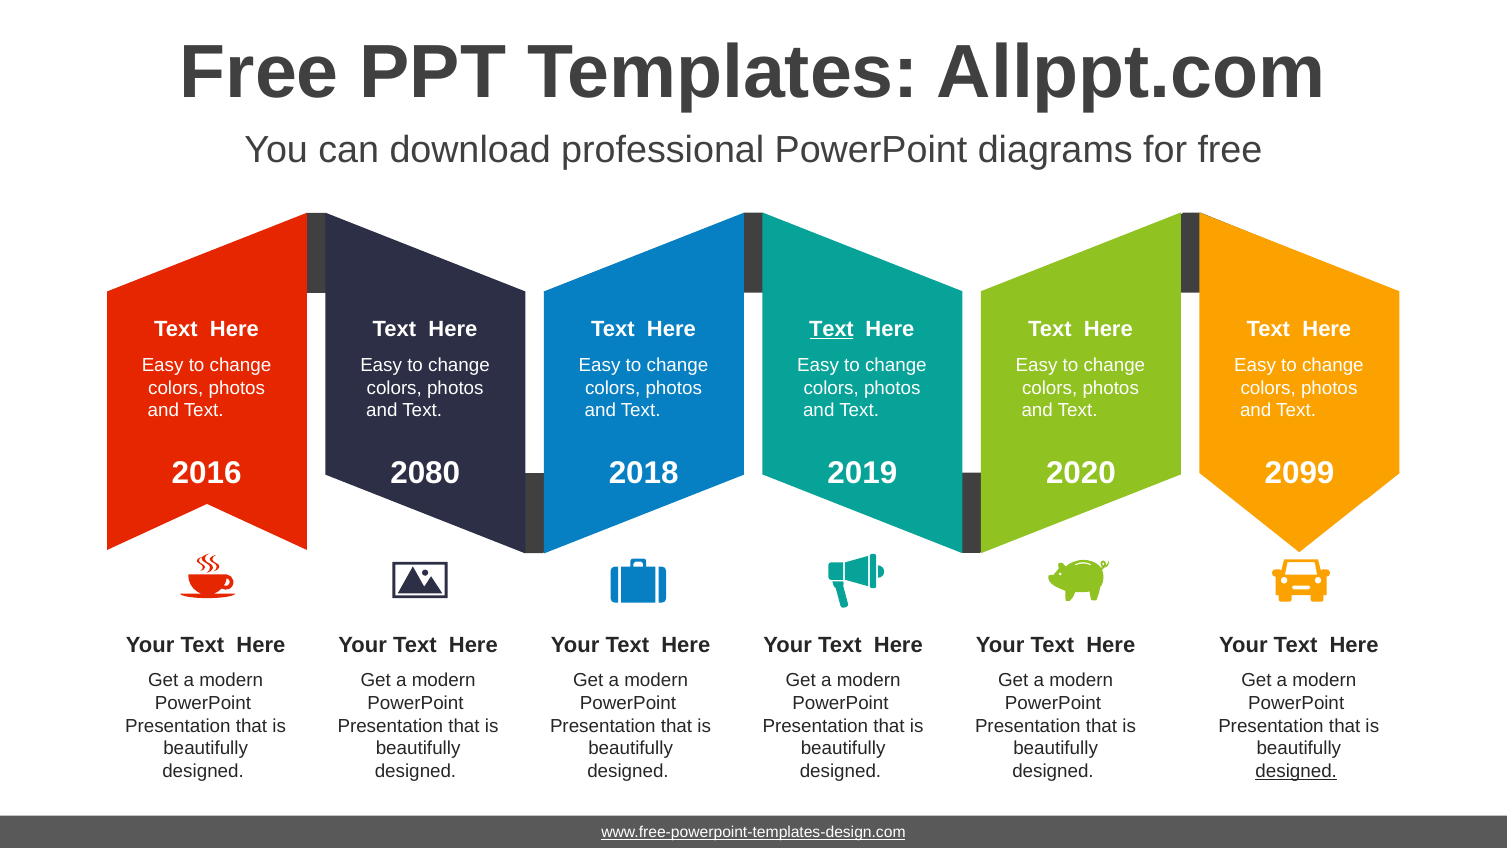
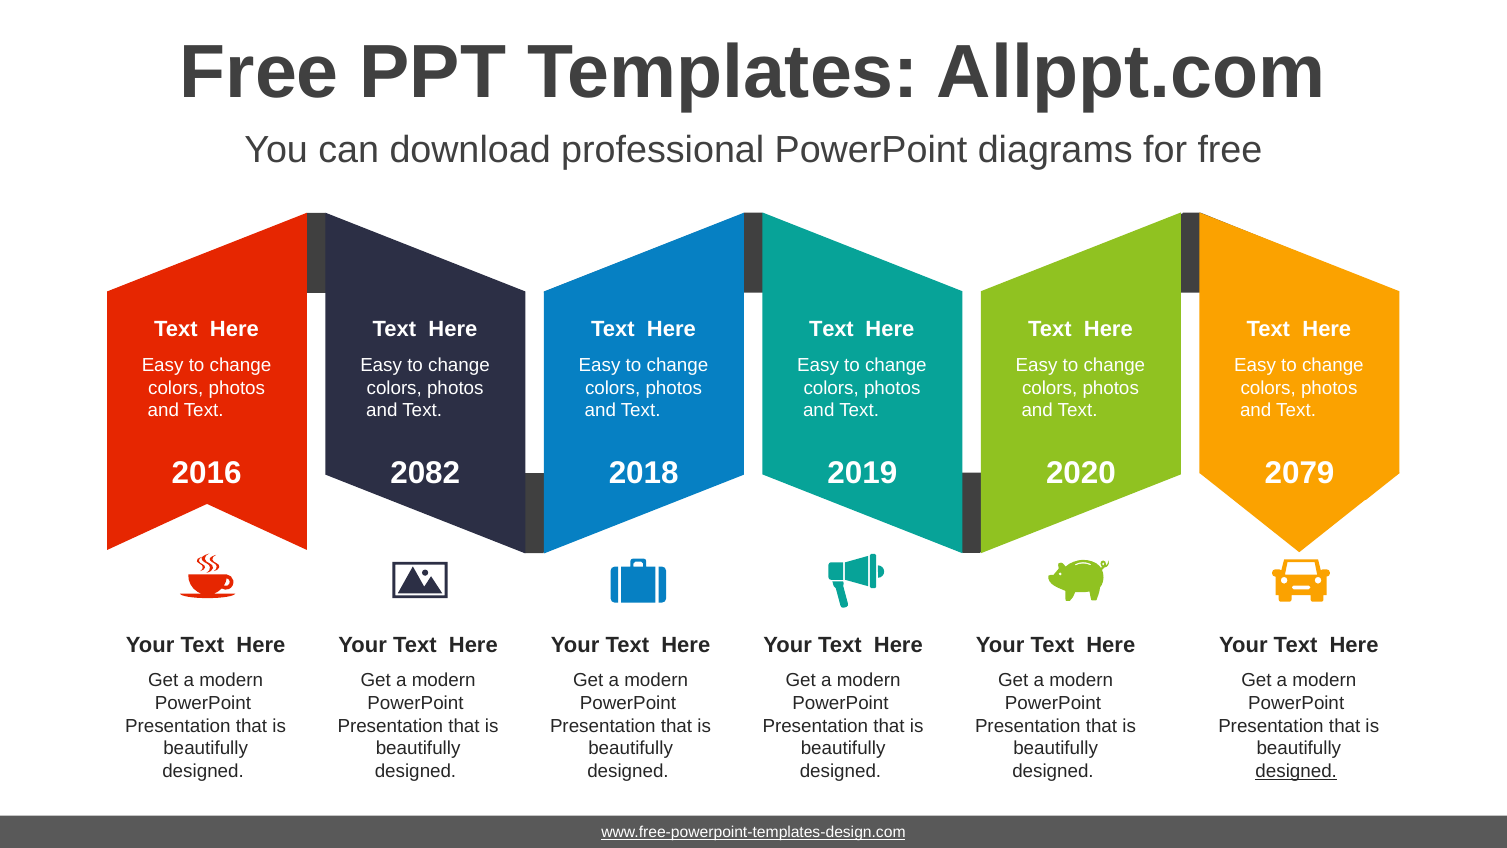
Text underline: present -> none (831, 329)
2080: 2080 -> 2082 (425, 473)
2099: 2099 -> 2079 (1300, 473)
